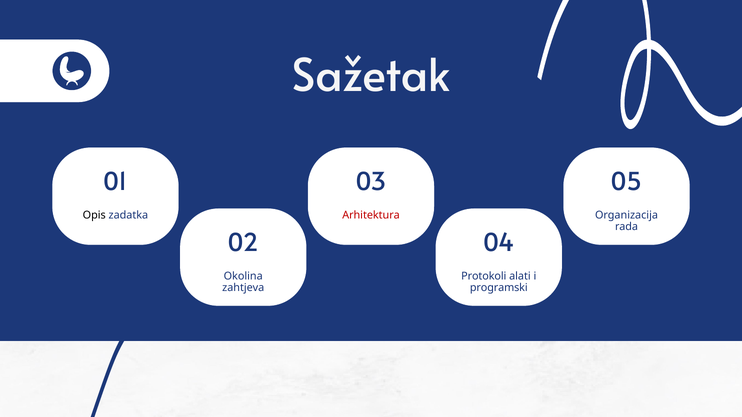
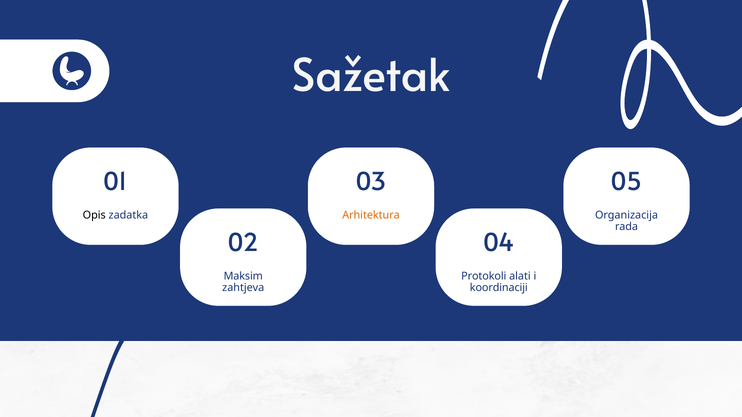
Arhitektura colour: red -> orange (371, 215)
Okolina: Okolina -> Maksim (243, 276)
programski: programski -> koordinaciji (499, 288)
